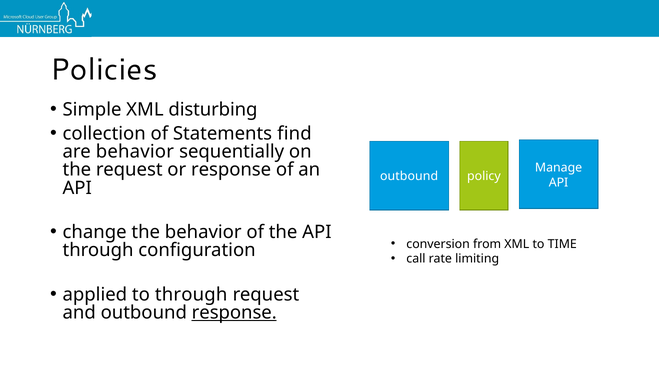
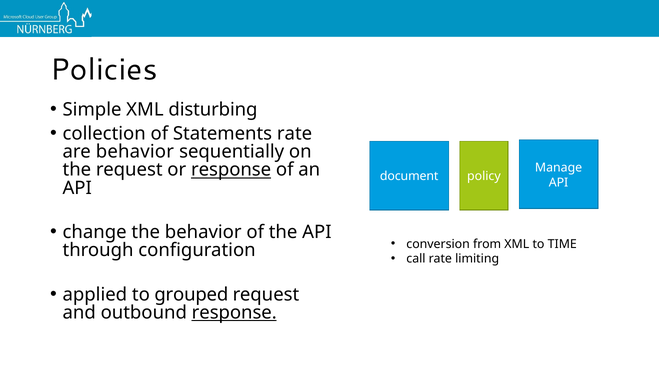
Statements find: find -> rate (295, 134)
response underline: none -> present (231, 170)
outbound: outbound -> document (409, 176)
to through: through -> grouped (191, 294)
